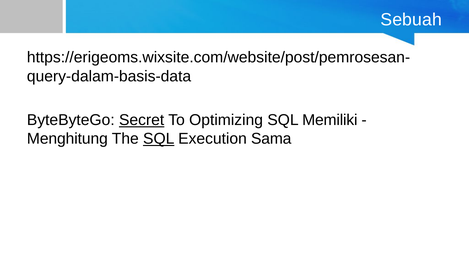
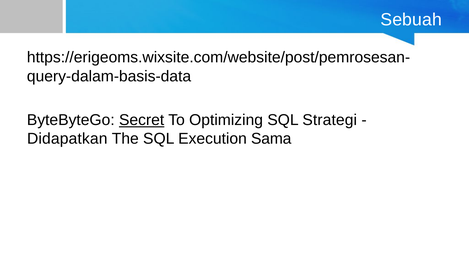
Memiliki: Memiliki -> Strategi (330, 120)
Menghitung: Menghitung -> Didapatkan (67, 139)
SQL underline: present -> none (159, 139)
